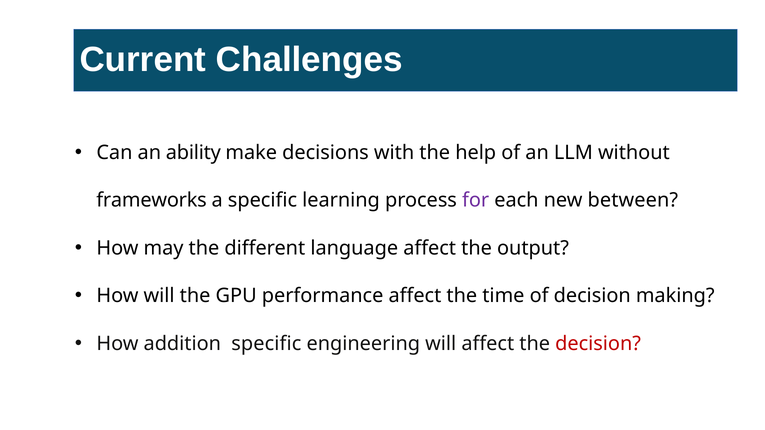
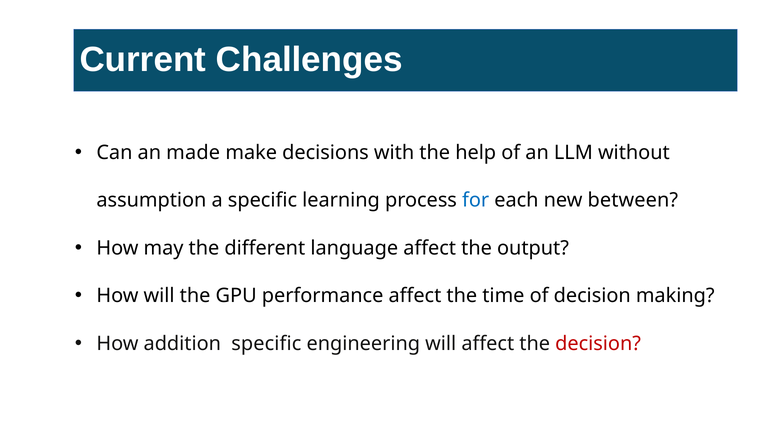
ability: ability -> made (193, 153)
frameworks: frameworks -> assumption (151, 200)
for colour: purple -> blue (476, 200)
